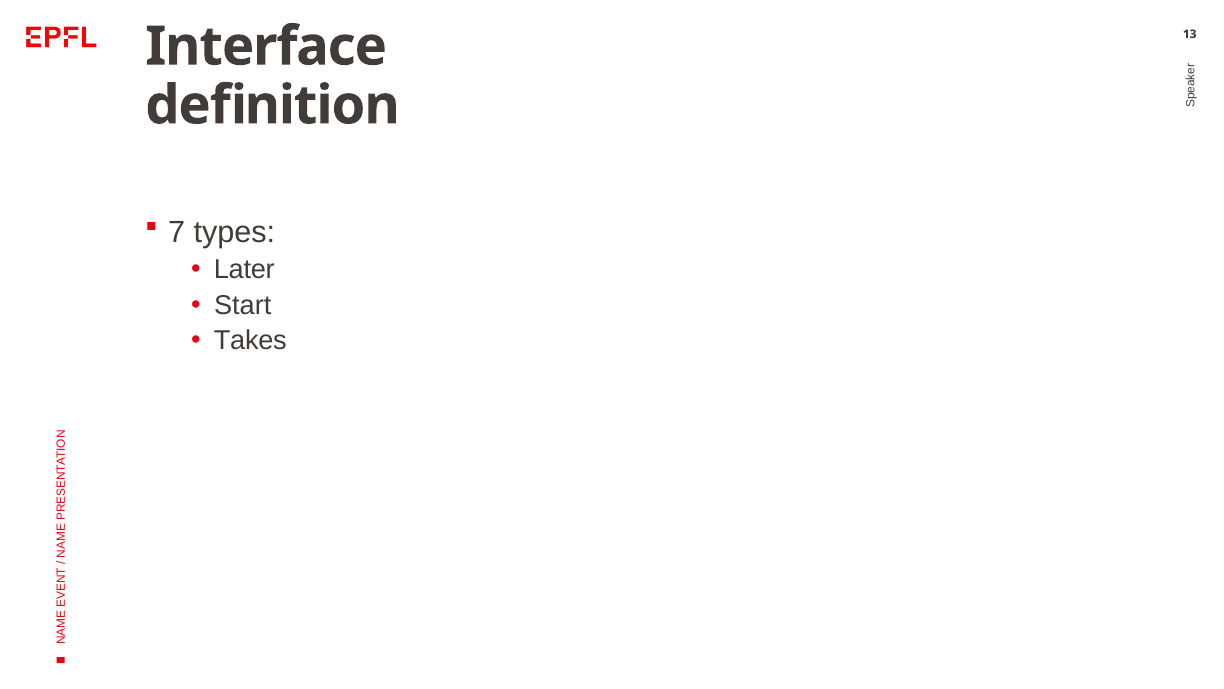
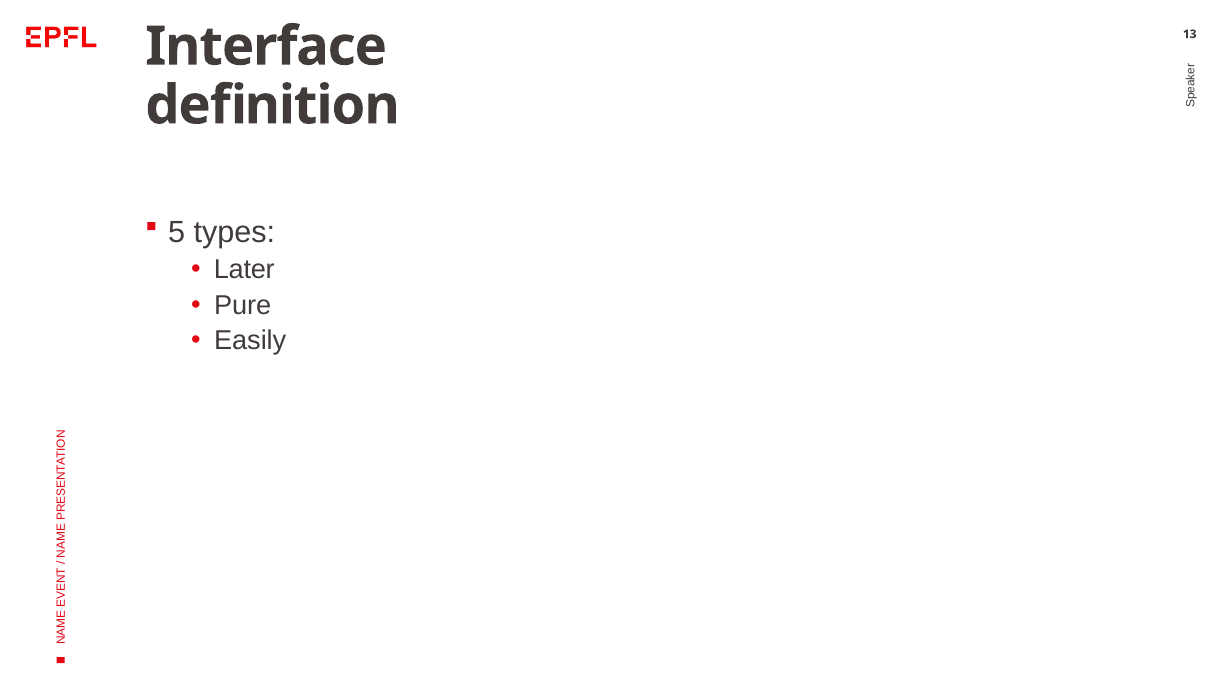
7: 7 -> 5 (177, 232)
Start: Start -> Pure (243, 305)
Takes: Takes -> Easily (250, 341)
